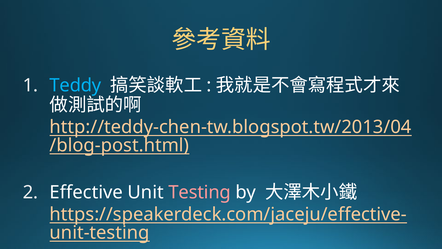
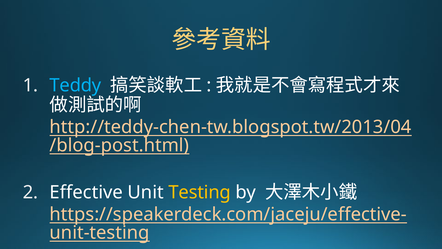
Testing colour: pink -> yellow (200, 192)
